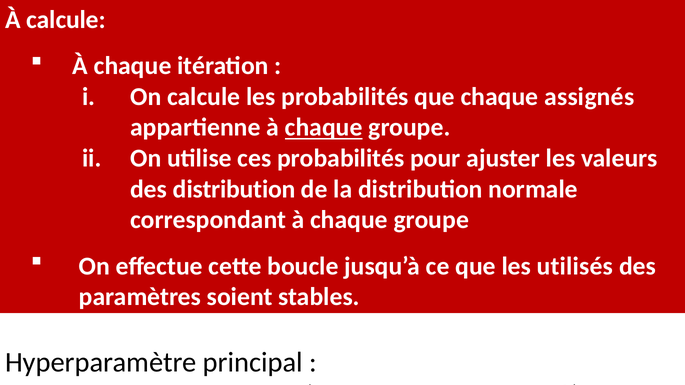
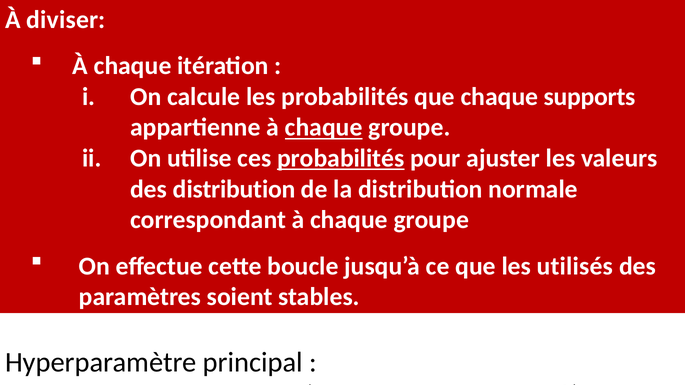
À calcule: calcule -> diviser (66, 20)
assignés: assignés -> supports (590, 97)
probabilités underline: none -> present (341, 158)
